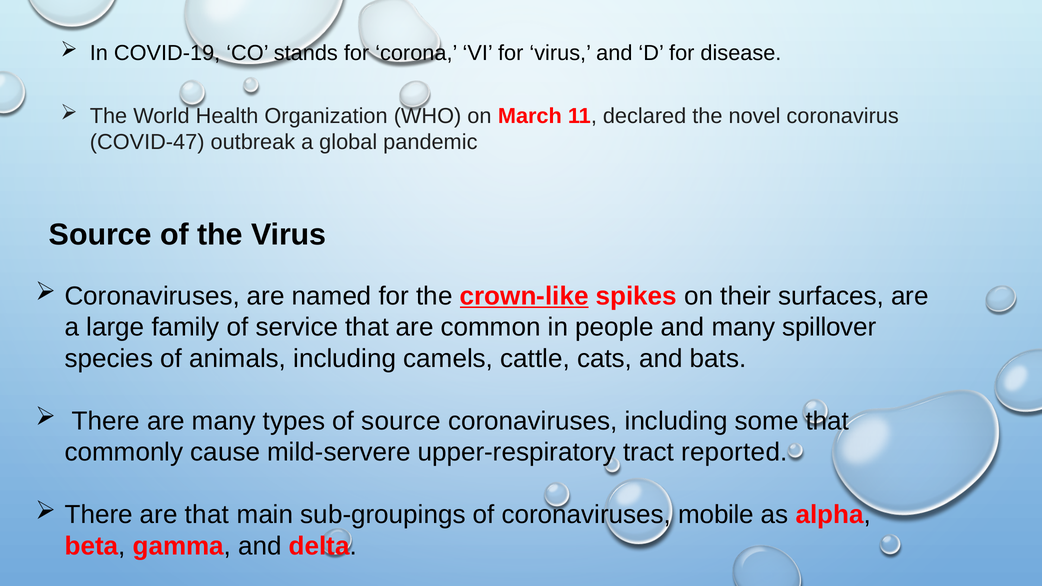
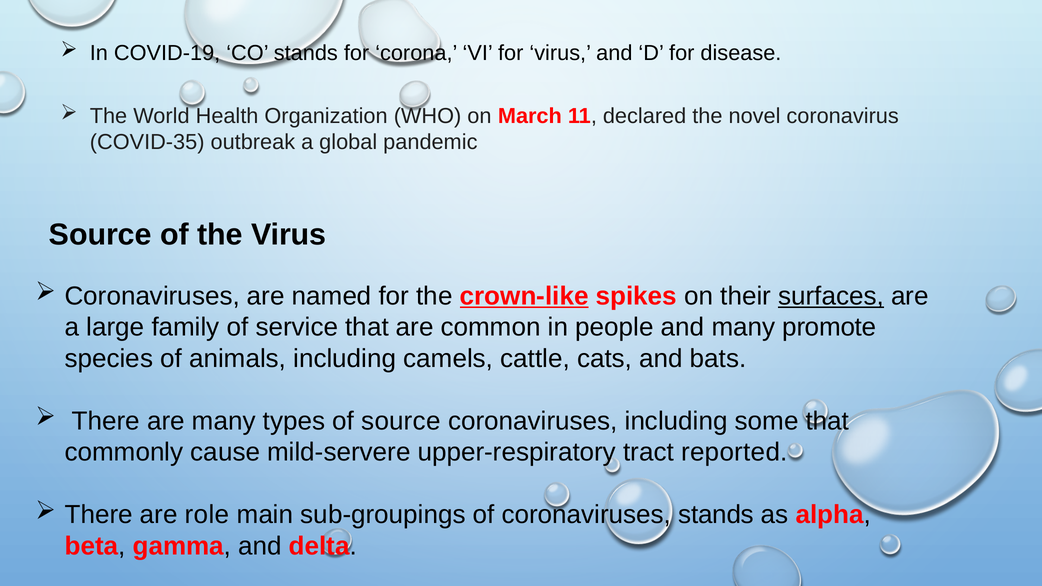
COVID-47: COVID-47 -> COVID-35 (147, 142)
surfaces underline: none -> present (831, 296)
spillover: spillover -> promote (829, 327)
are that: that -> role (207, 515)
coronaviruses mobile: mobile -> stands (716, 515)
